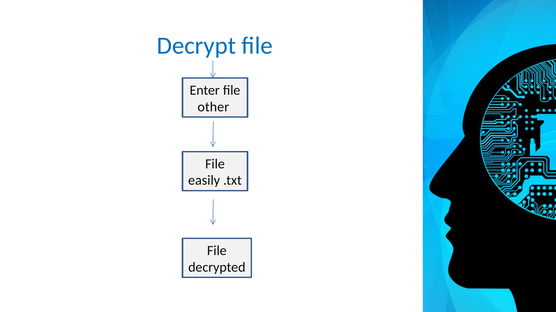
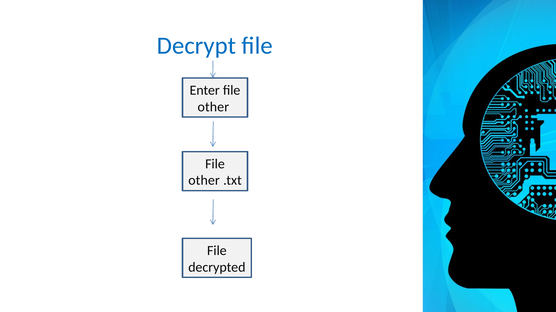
easily: easily -> other (204, 181)
